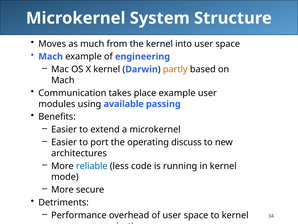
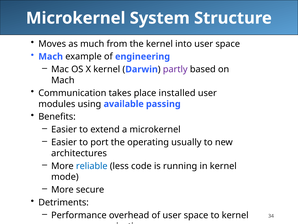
partly colour: orange -> purple (175, 69)
place example: example -> installed (177, 93)
discuss: discuss -> usually (186, 142)
